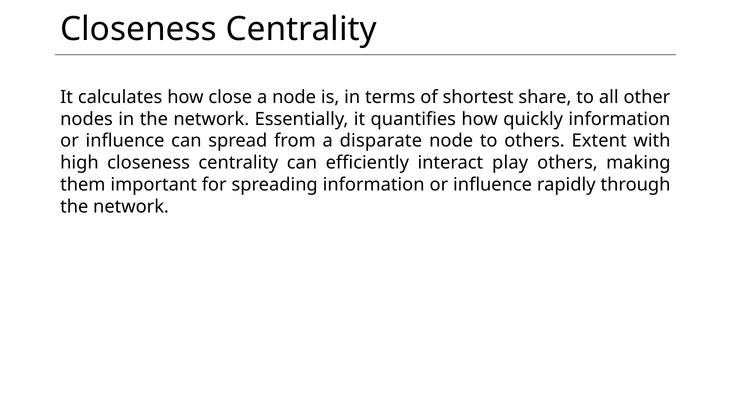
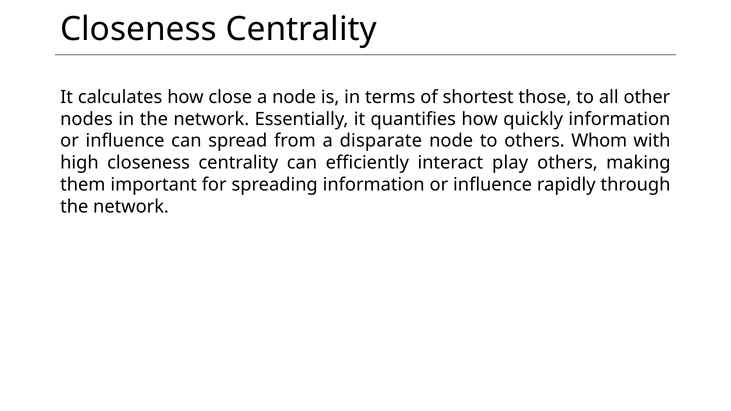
share: share -> those (545, 97)
Extent: Extent -> Whom (599, 141)
